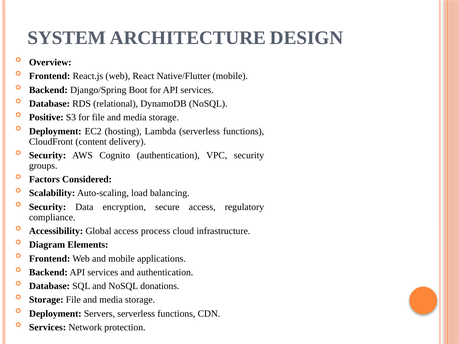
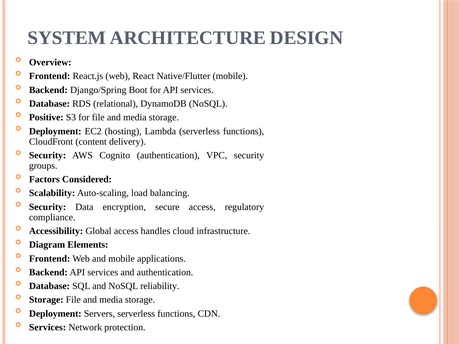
process: process -> handles (156, 231)
donations: donations -> reliability (160, 286)
